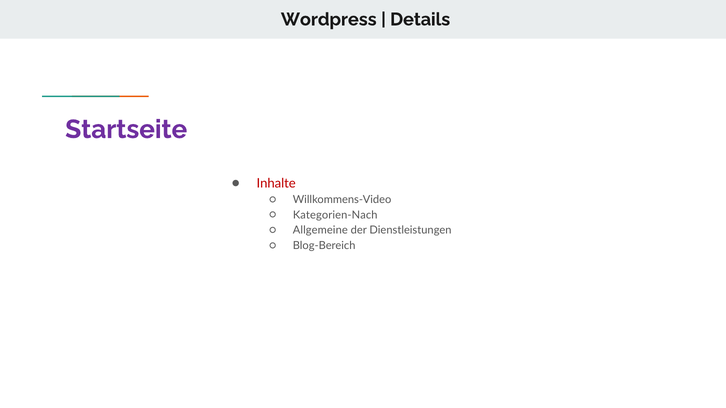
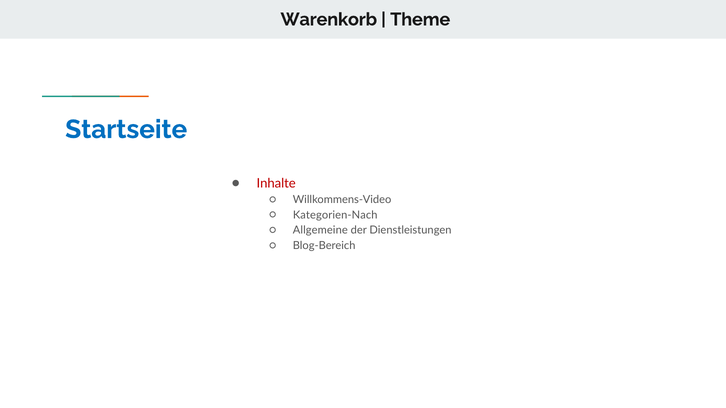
Wordpress: Wordpress -> Warenkorb (329, 19)
Details: Details -> Theme (420, 19)
Startseite colour: purple -> blue (126, 130)
